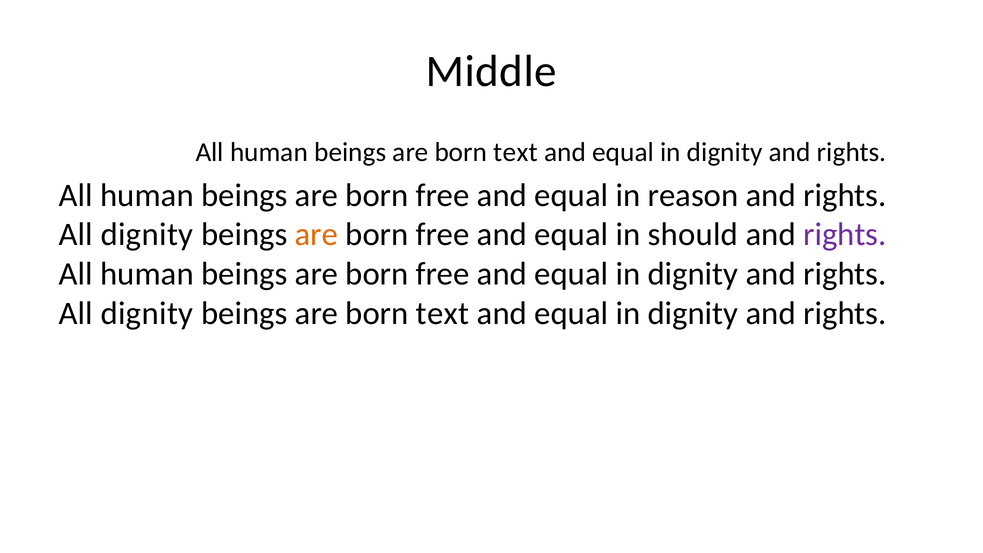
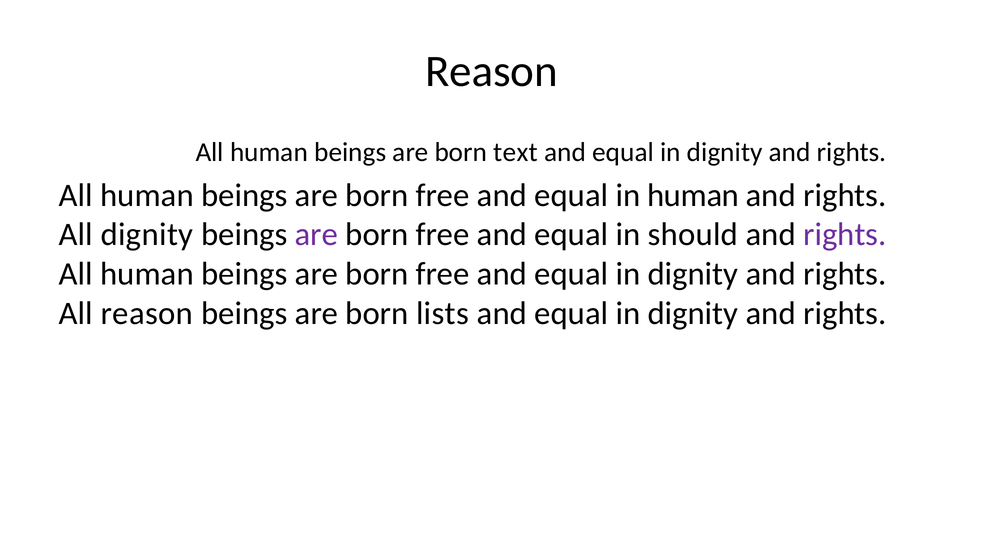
Middle: Middle -> Reason (491, 71)
in reason: reason -> human (693, 195)
are colour: orange -> purple (316, 235)
dignity: dignity -> reason (147, 313)
text: text -> lists (442, 313)
